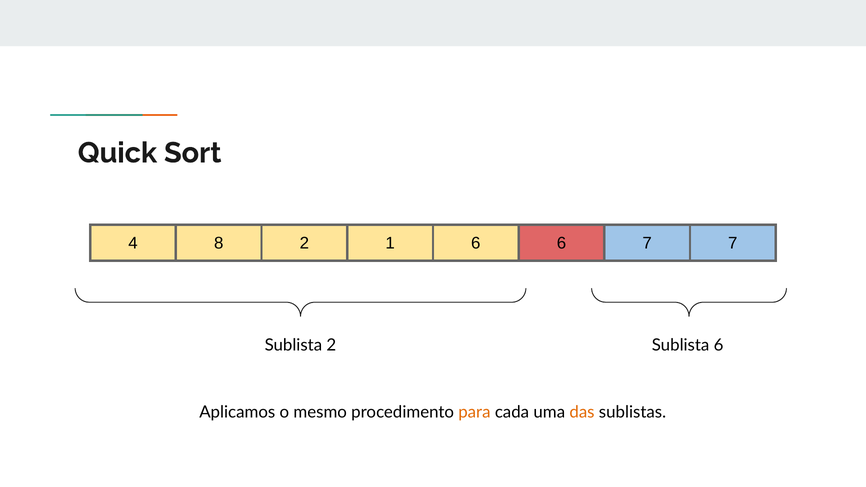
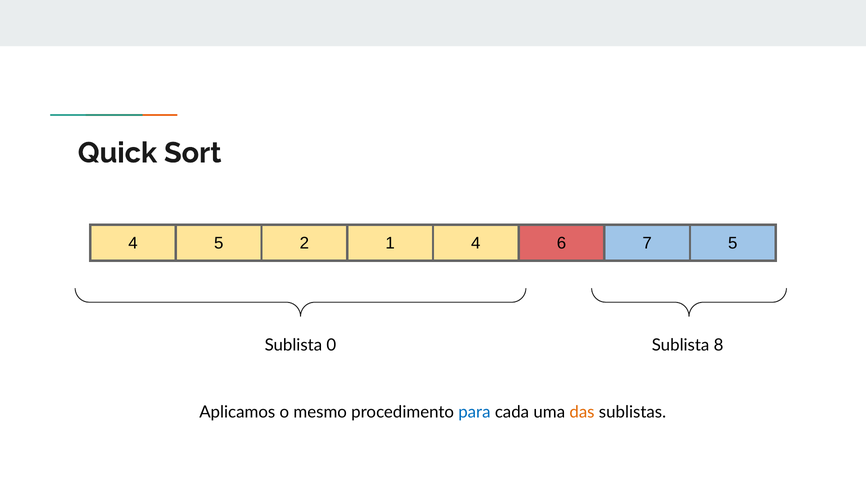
4 8: 8 -> 5 (219, 243)
1 6: 6 -> 4 (476, 243)
7 7: 7 -> 5 (733, 243)
Sublista 2: 2 -> 0 (331, 345)
Sublista 6: 6 -> 8 (719, 345)
para colour: orange -> blue (474, 412)
